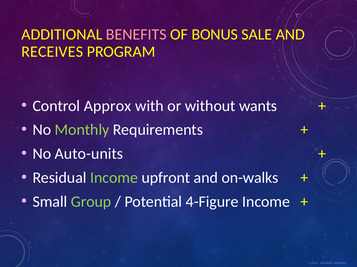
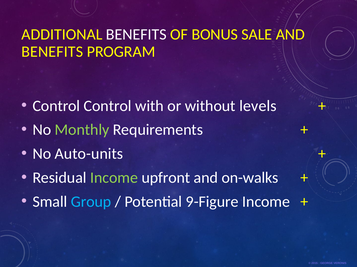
BENEFITS colour: pink -> white (136, 34)
RECEIVES: RECEIVES -> BENEFITS (52, 52)
Control Approx: Approx -> Control (108, 106)
wants: wants -> levels (258, 106)
Group colour: light green -> light blue (91, 202)
4-Figure: 4-Figure -> 9-Figure (212, 202)
